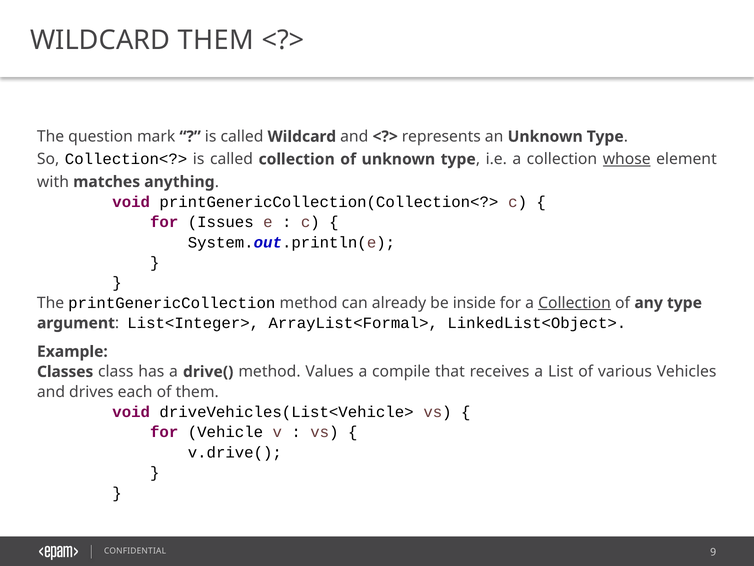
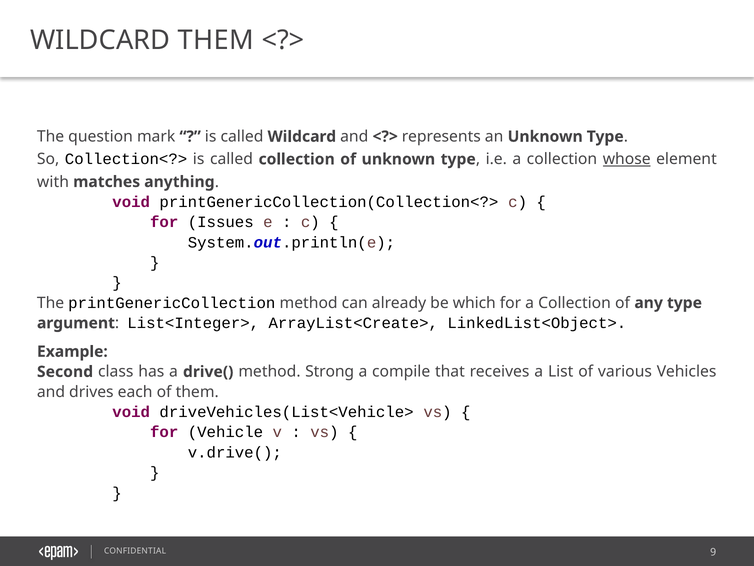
inside: inside -> which (474, 303)
Collection underline: present -> none (575, 303)
ArrayList<Formal>: ArrayList<Formal> -> ArrayList<Create> (353, 323)
Classes: Classes -> Second (65, 371)
Values: Values -> Strong (330, 371)
